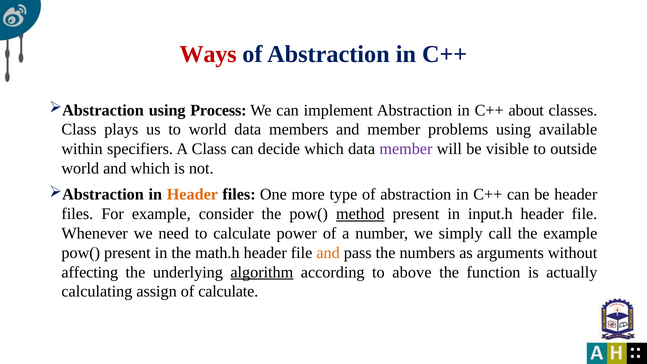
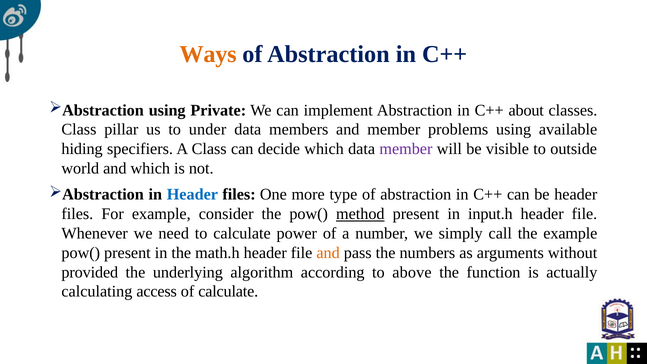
Ways colour: red -> orange (208, 54)
Process: Process -> Private (218, 110)
plays: plays -> pillar (121, 130)
to world: world -> under (208, 130)
within: within -> hiding (82, 149)
Header colour: orange -> blue (192, 195)
affecting: affecting -> provided (90, 272)
algorithm underline: present -> none (262, 272)
assign: assign -> access (157, 292)
